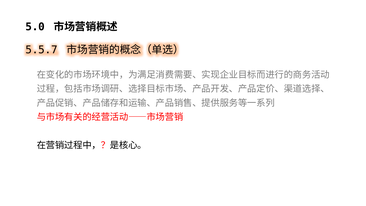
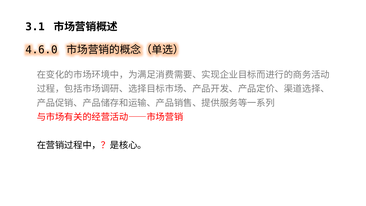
5.0: 5.0 -> 3.1 (35, 27)
5.5.7: 5.5.7 -> 4.6.0 (41, 50)
